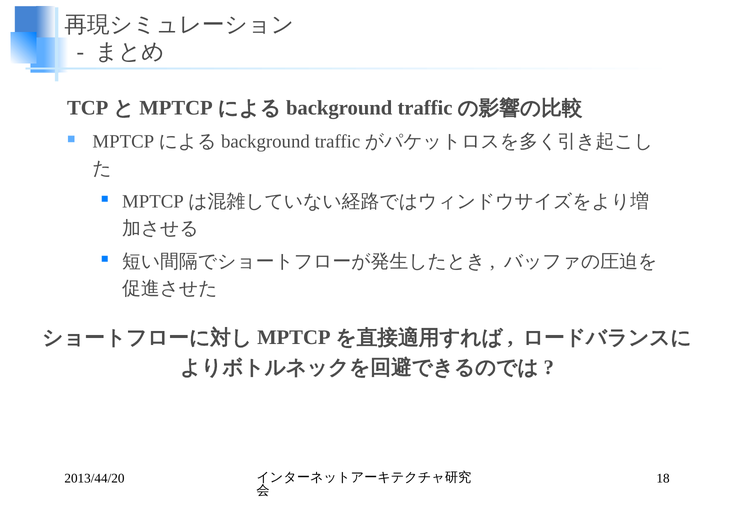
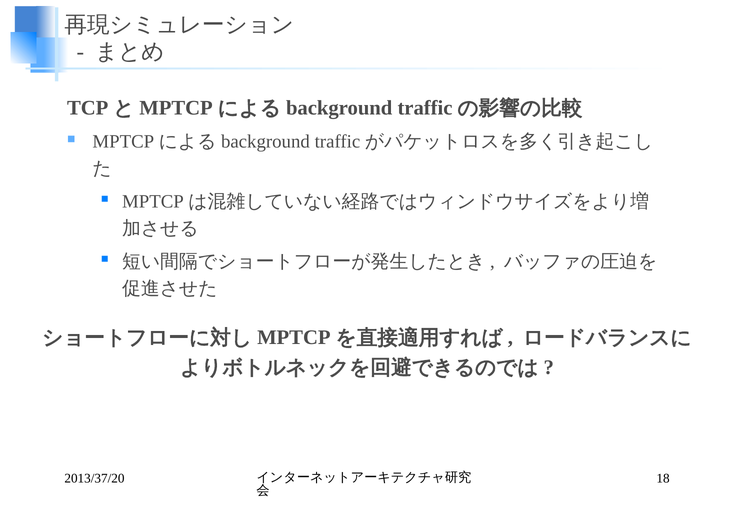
2013/44/20: 2013/44/20 -> 2013/37/20 (94, 478)
